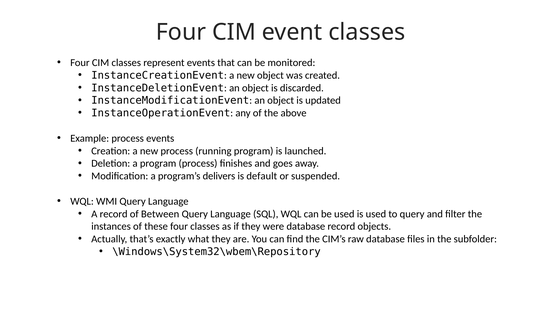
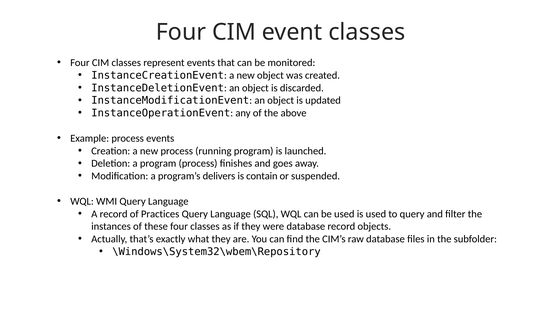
default: default -> contain (262, 176)
Between: Between -> Practices (160, 214)
